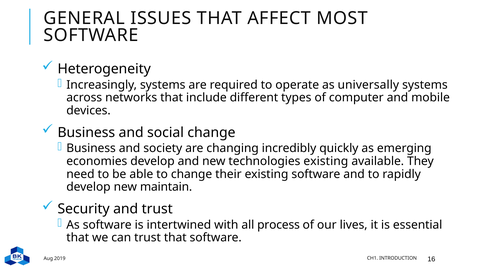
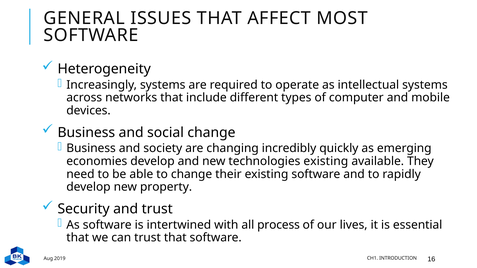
universally: universally -> intellectual (368, 85)
maintain: maintain -> property (166, 187)
